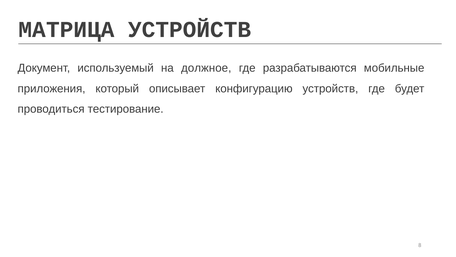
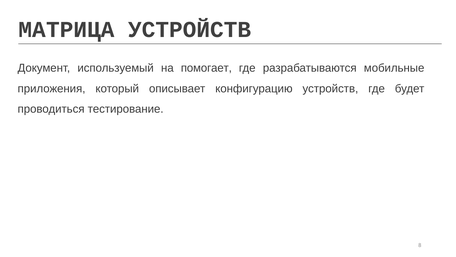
должное: должное -> помогает (206, 68)
